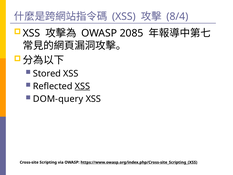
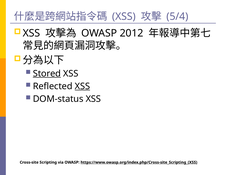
8/4: 8/4 -> 5/4 (177, 16)
2085: 2085 -> 2012 (132, 33)
Stored underline: none -> present (47, 73)
DOM-query: DOM-query -> DOM-status (58, 99)
